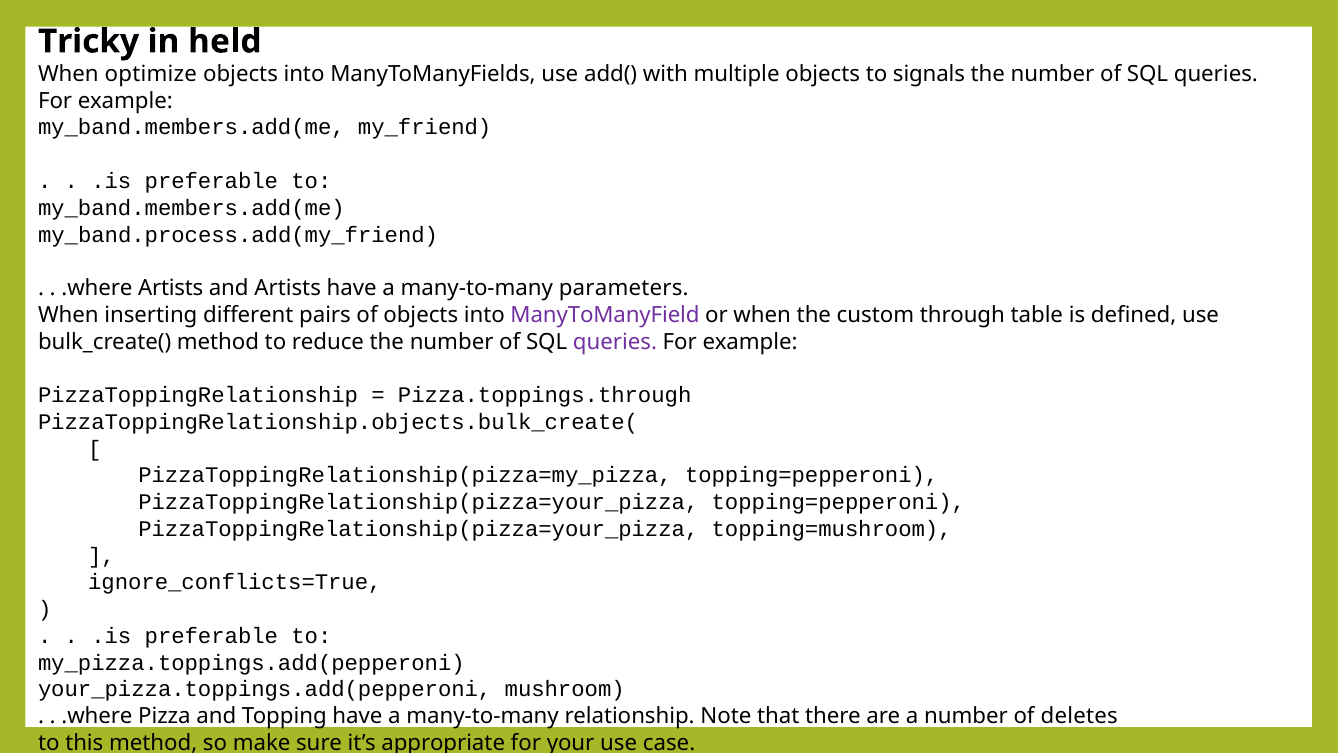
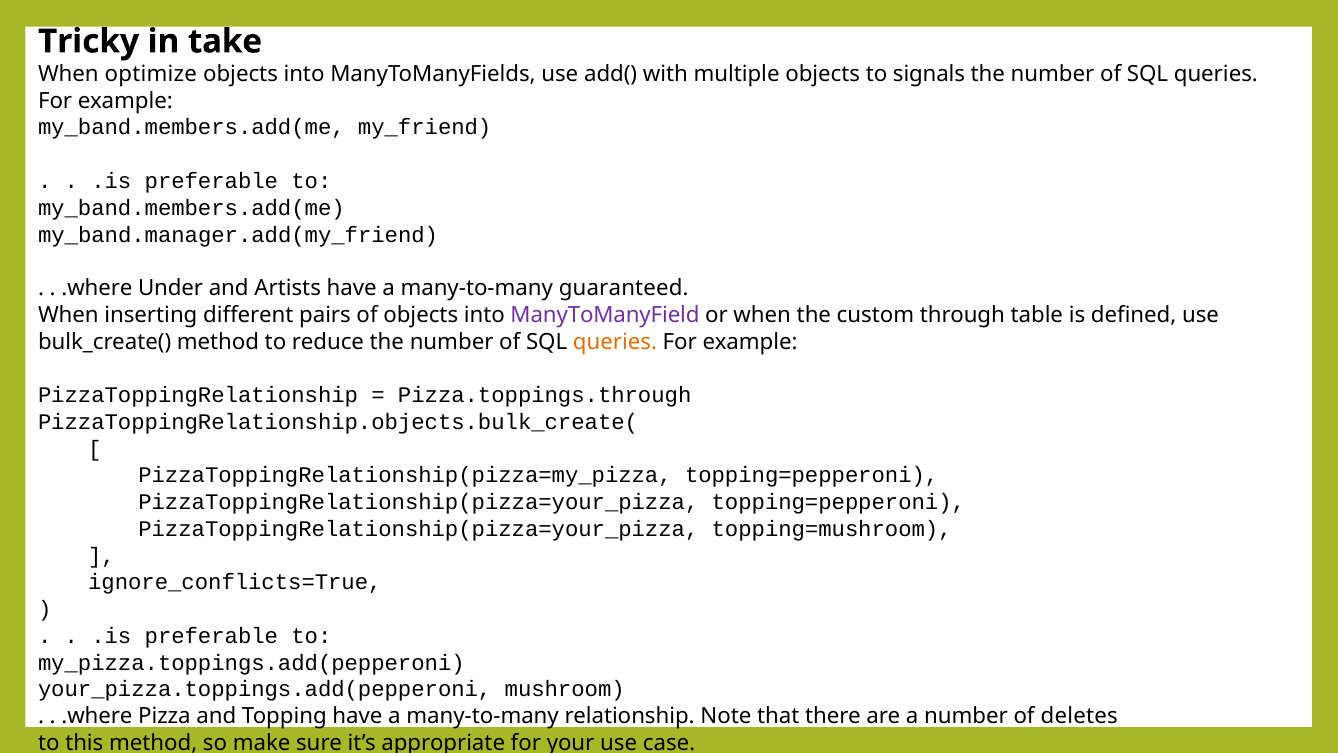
held: held -> take (225, 41)
my_band.process.add(my_friend: my_band.process.add(my_friend -> my_band.manager.add(my_friend (238, 235)
.where Artists: Artists -> Under (171, 288)
parameters: parameters -> guaranteed (624, 288)
queries colour: purple -> orange (615, 342)
